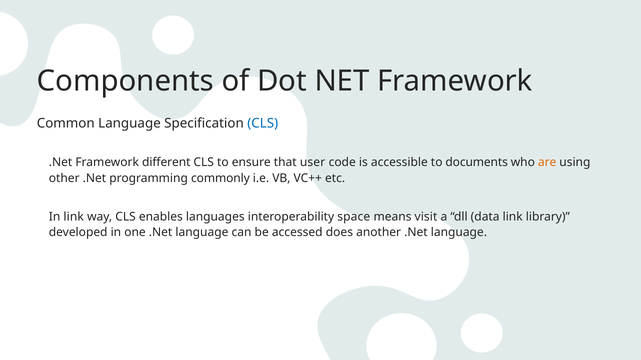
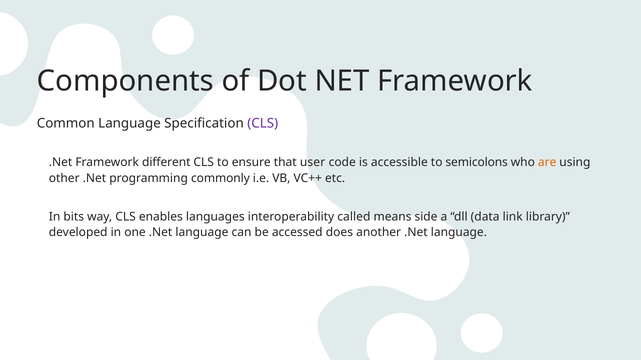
CLS colour: blue -> purple (263, 124)
documents: documents -> semicolons (477, 163)
In link: link -> bits (74, 217)
space: space -> called (354, 217)
visit: visit -> side (426, 217)
